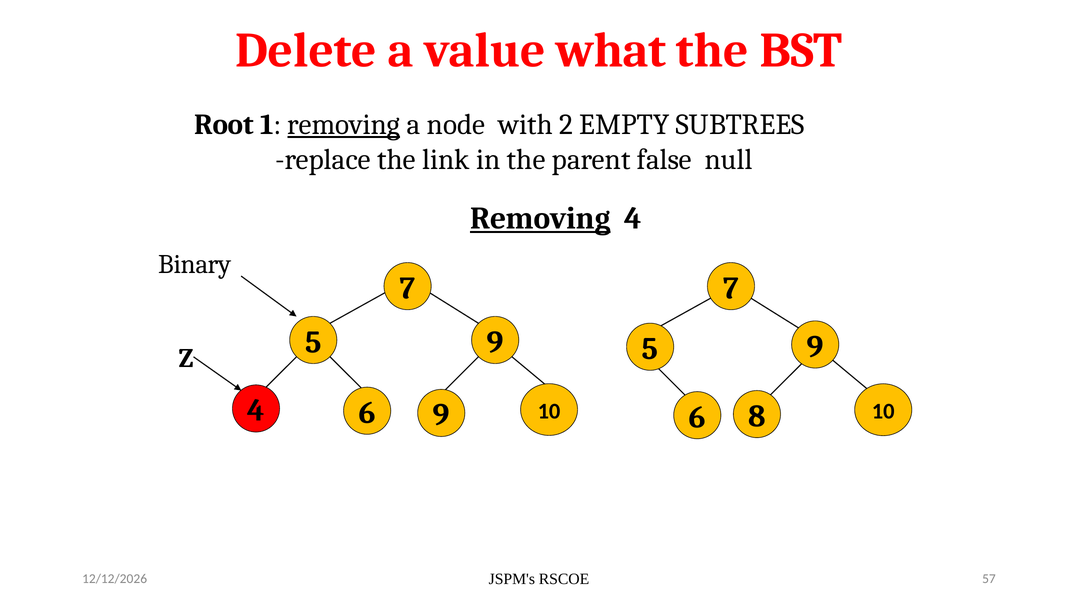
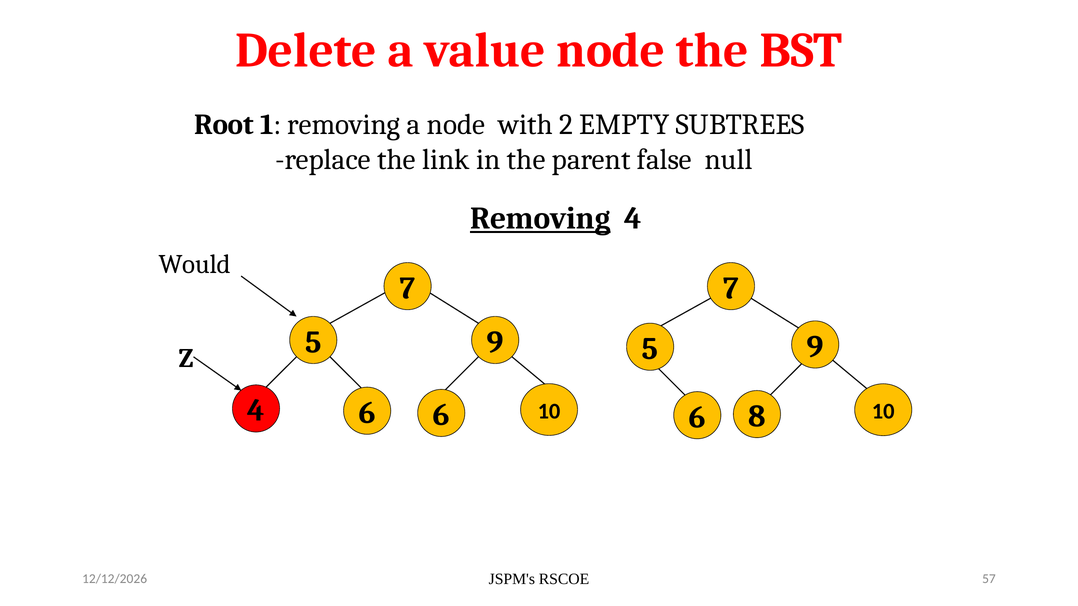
value what: what -> node (611, 51)
removing underline: present -> none (344, 125)
Binary: Binary -> Would (195, 265)
9: 9 -> 6 (441, 415)
